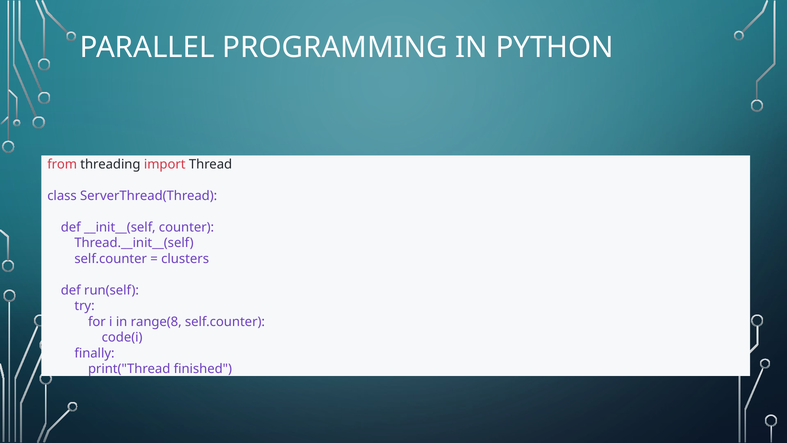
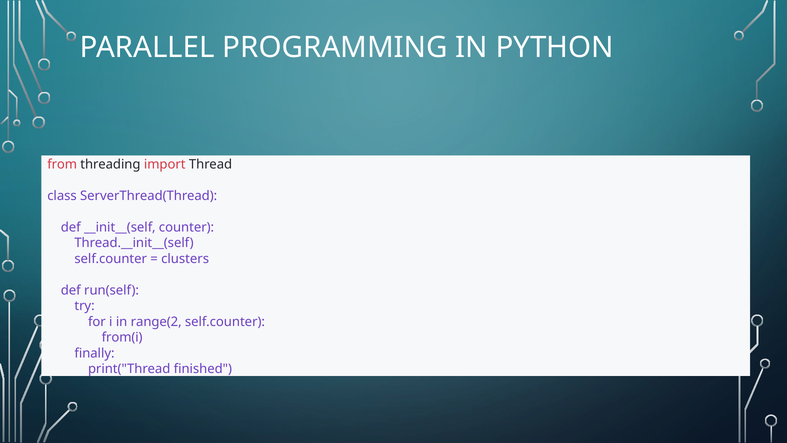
range(8: range(8 -> range(2 (156, 321)
code(i: code(i -> from(i (122, 337)
